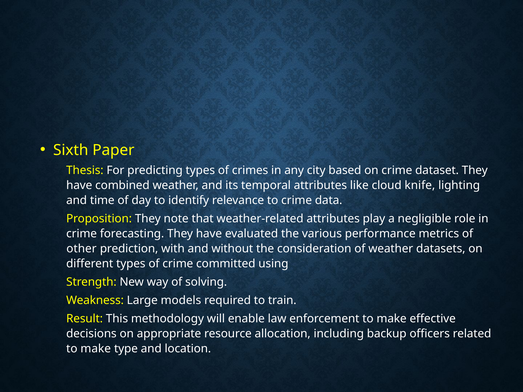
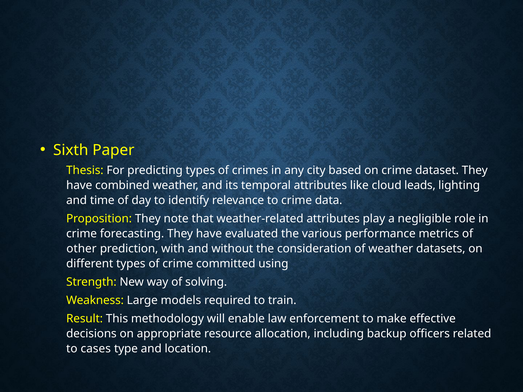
knife: knife -> leads (420, 185)
make: make -> cases (96, 349)
